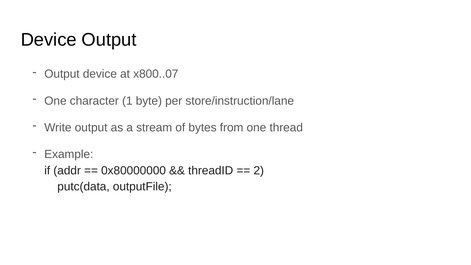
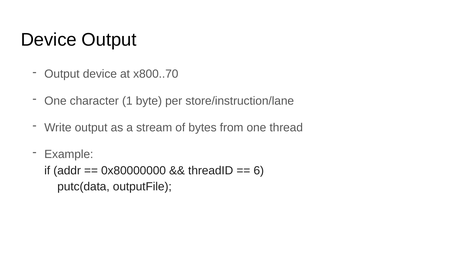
x800..07: x800..07 -> x800..70 (156, 74)
2: 2 -> 6 (259, 170)
